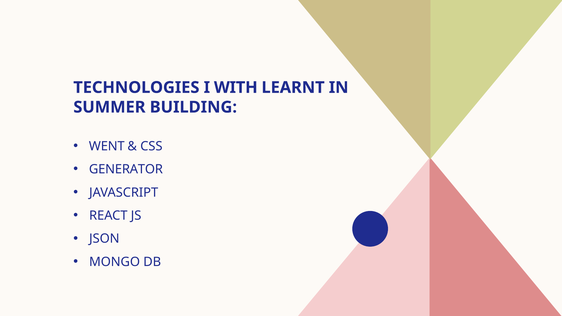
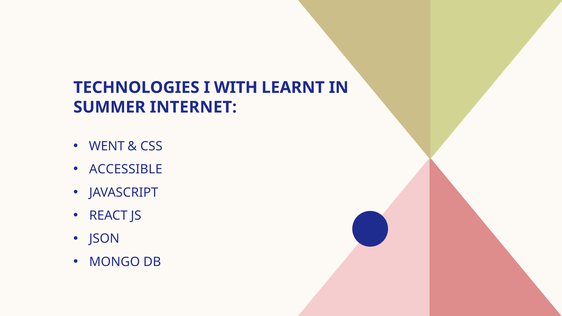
BUILDING: BUILDING -> INTERNET (193, 107)
GENERATOR: GENERATOR -> ACCESSIBLE (126, 169)
